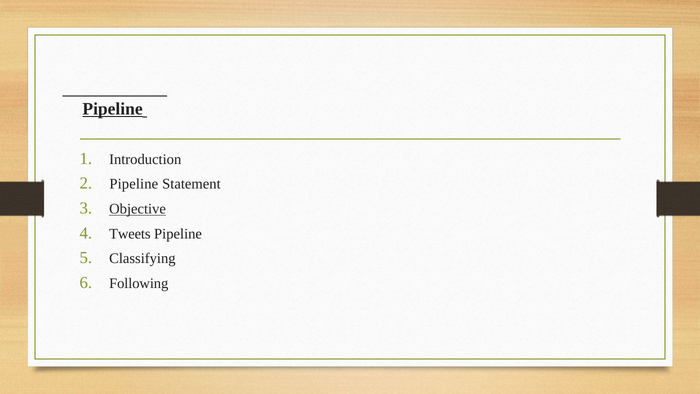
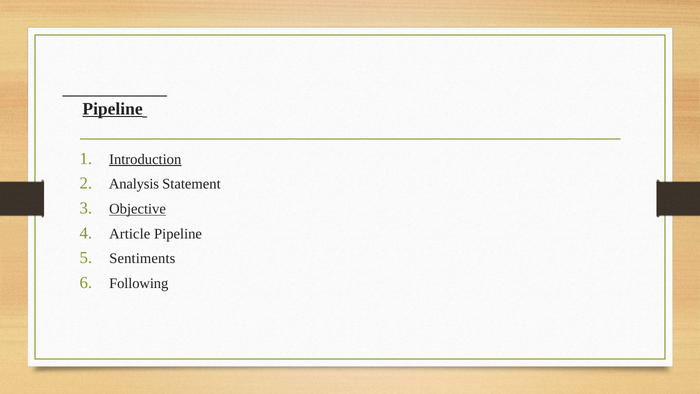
Introduction underline: none -> present (145, 159)
Pipeline: Pipeline -> Analysis (134, 184)
Tweets: Tweets -> Article (130, 234)
Classifying: Classifying -> Sentiments (142, 258)
